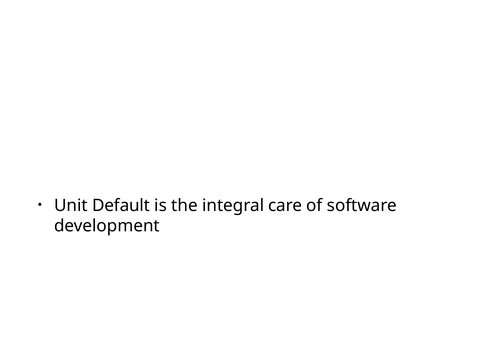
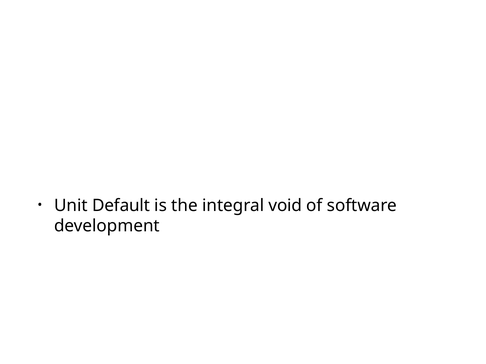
care: care -> void (285, 206)
